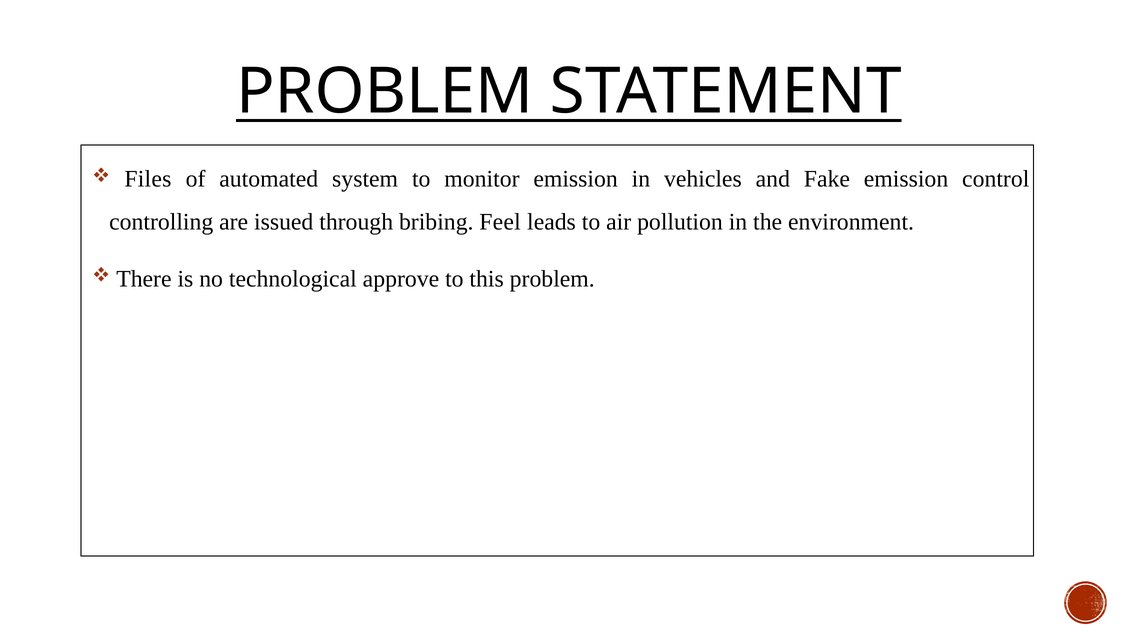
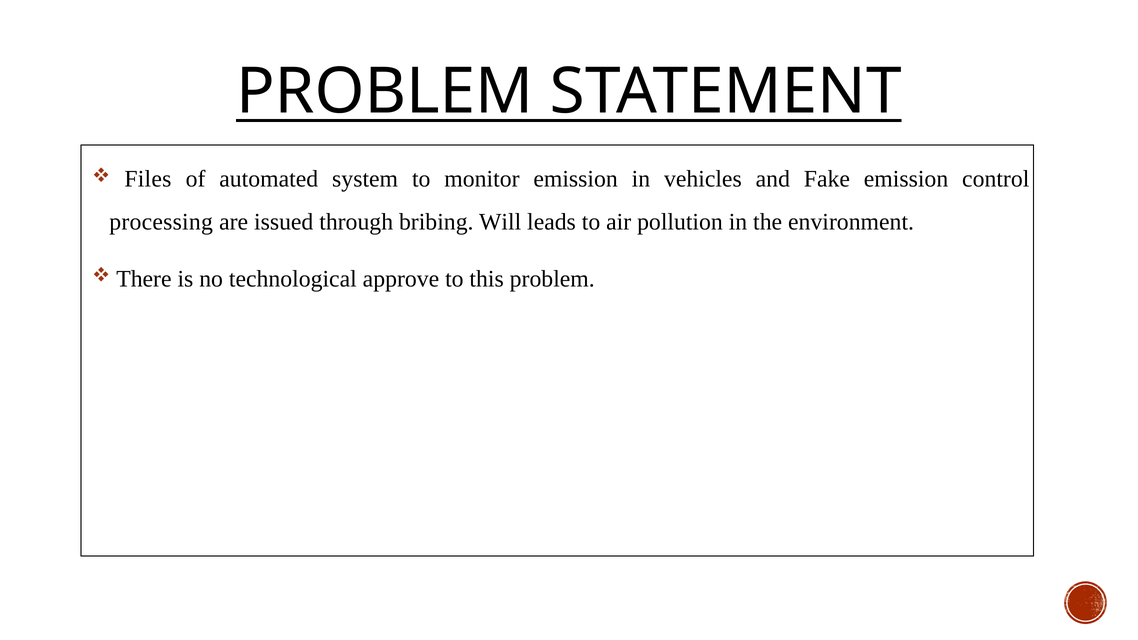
controlling: controlling -> processing (161, 222)
Feel: Feel -> Will (500, 222)
